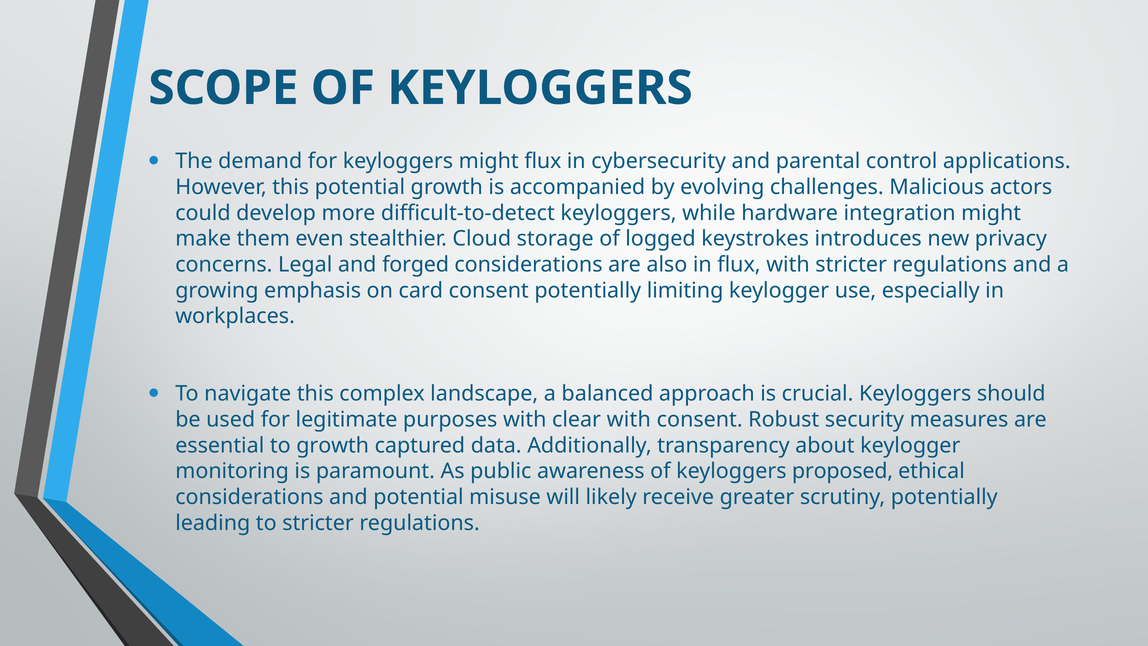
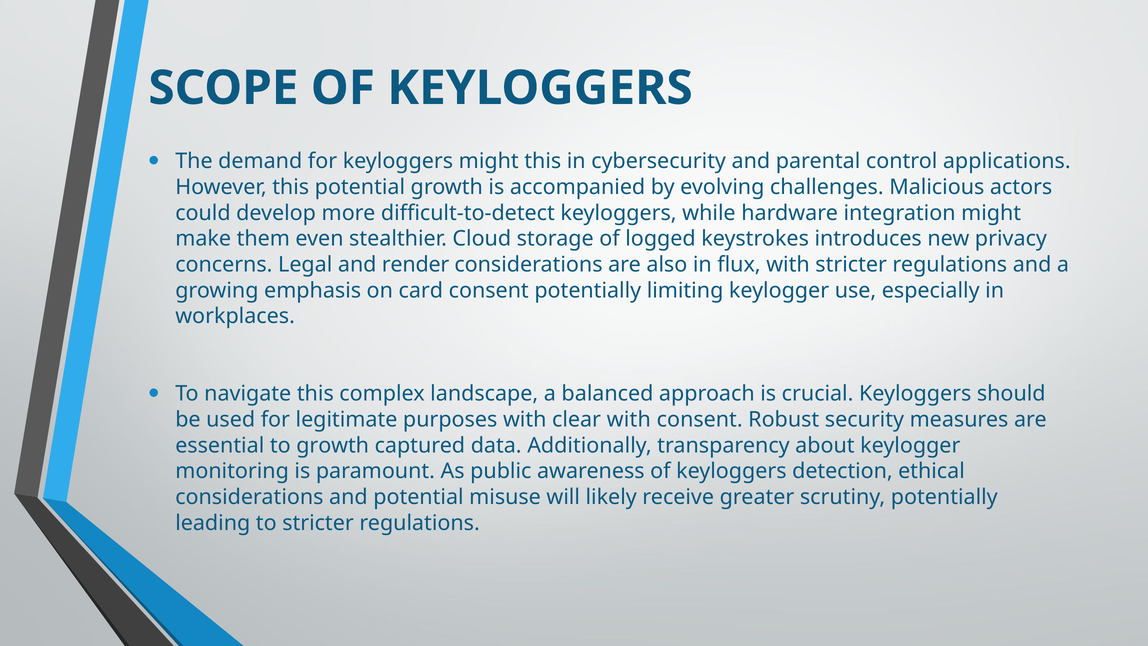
might flux: flux -> this (543, 161)
forged: forged -> render (416, 265)
proposed: proposed -> detection (842, 471)
